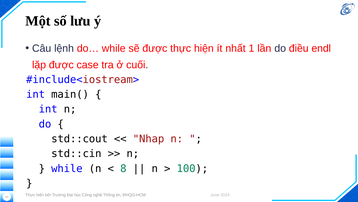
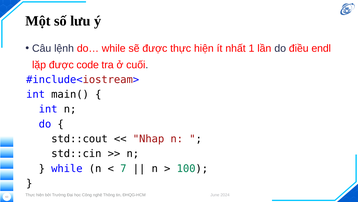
case: case -> code (88, 65)
8: 8 -> 7 (123, 168)
